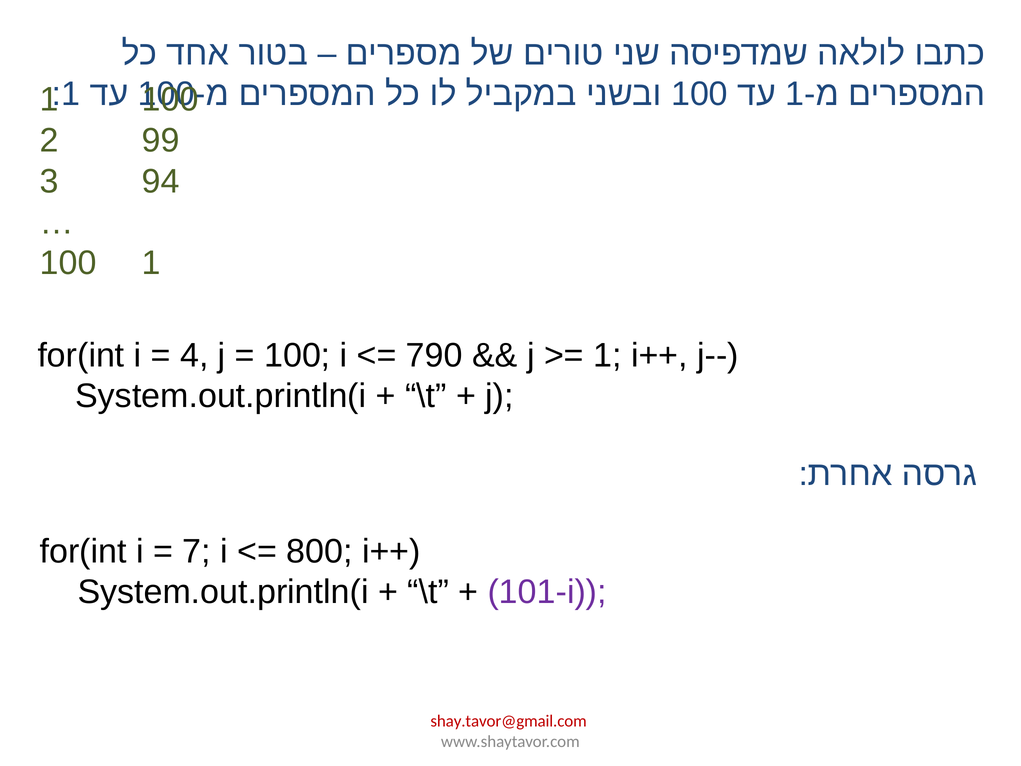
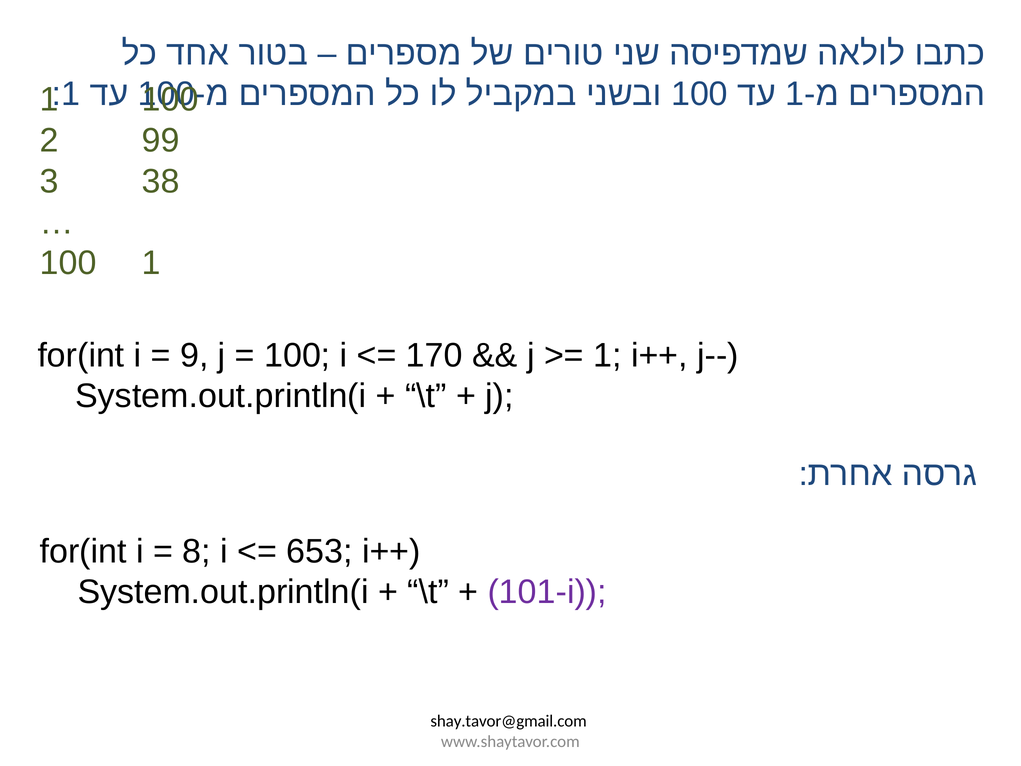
94: 94 -> 38 (161, 181)
4: 4 -> 9 (194, 355)
790: 790 -> 170 (434, 355)
7: 7 -> 8 (197, 551)
800: 800 -> 653 (319, 551)
shay.tavor@gmail.com colour: red -> black (509, 721)
